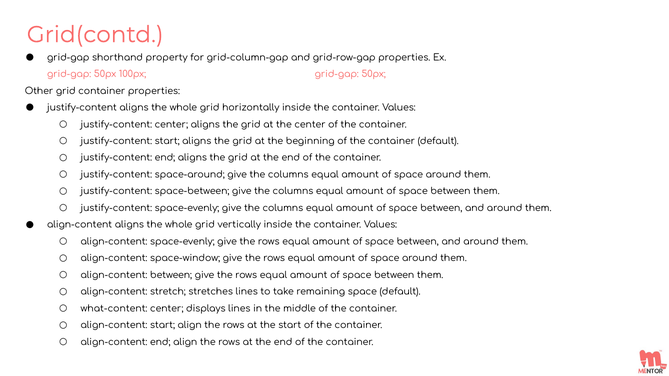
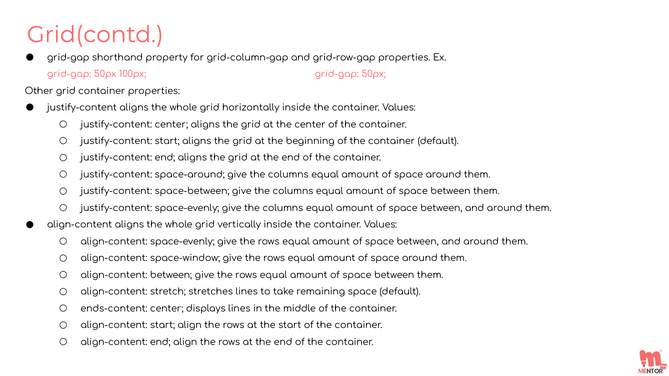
what-content: what-content -> ends-content (114, 309)
